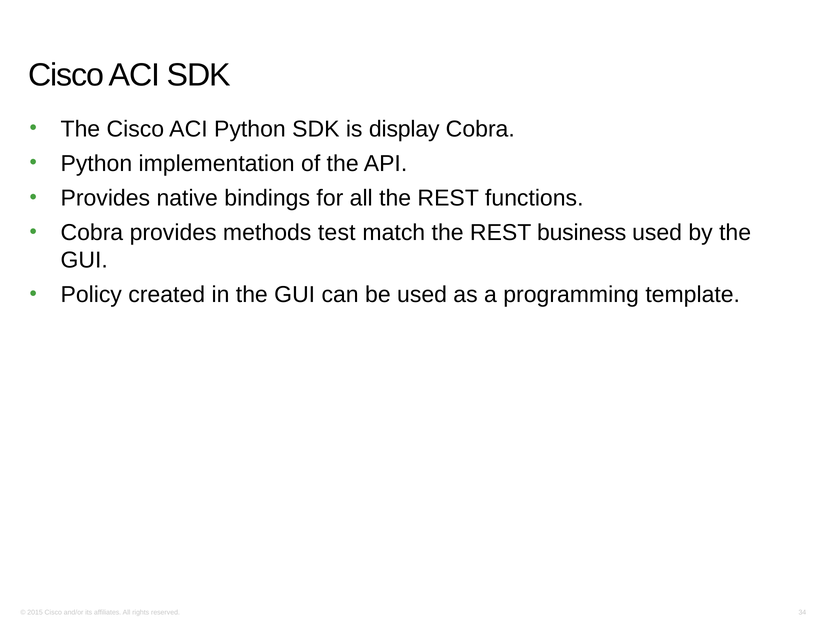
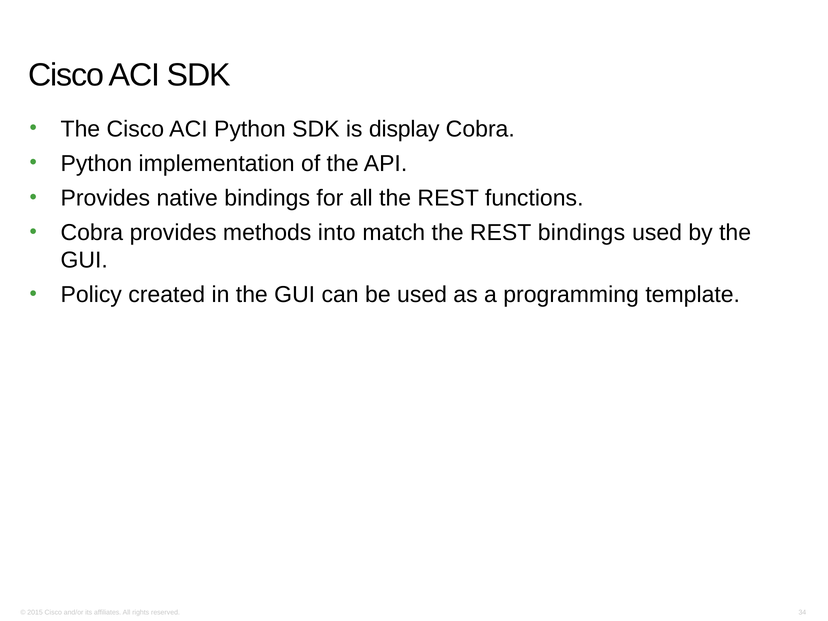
test: test -> into (337, 232)
REST business: business -> bindings (581, 232)
